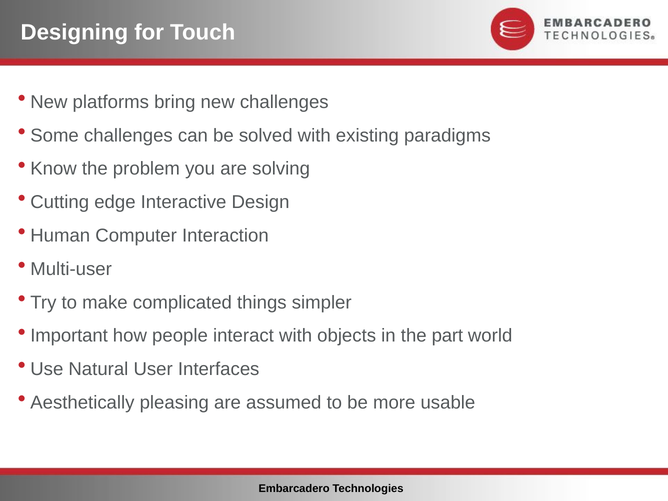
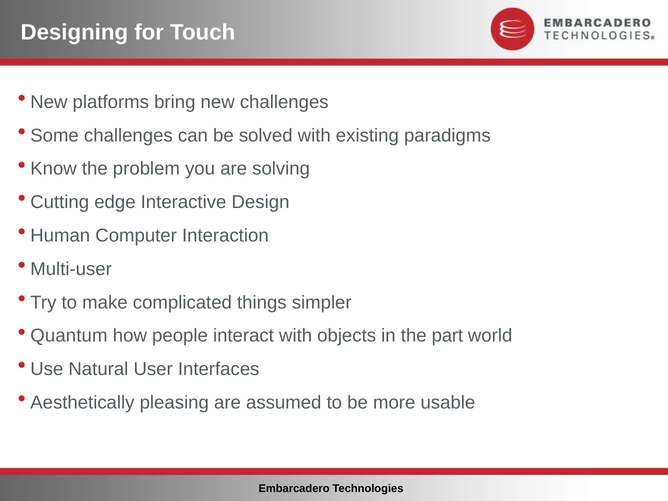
Important: Important -> Quantum (69, 336)
